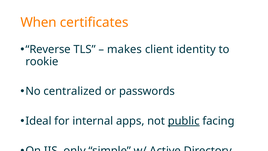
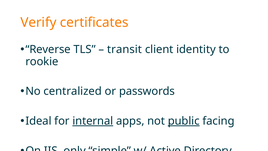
When: When -> Verify (38, 23)
makes: makes -> transit (125, 49)
internal underline: none -> present (93, 121)
